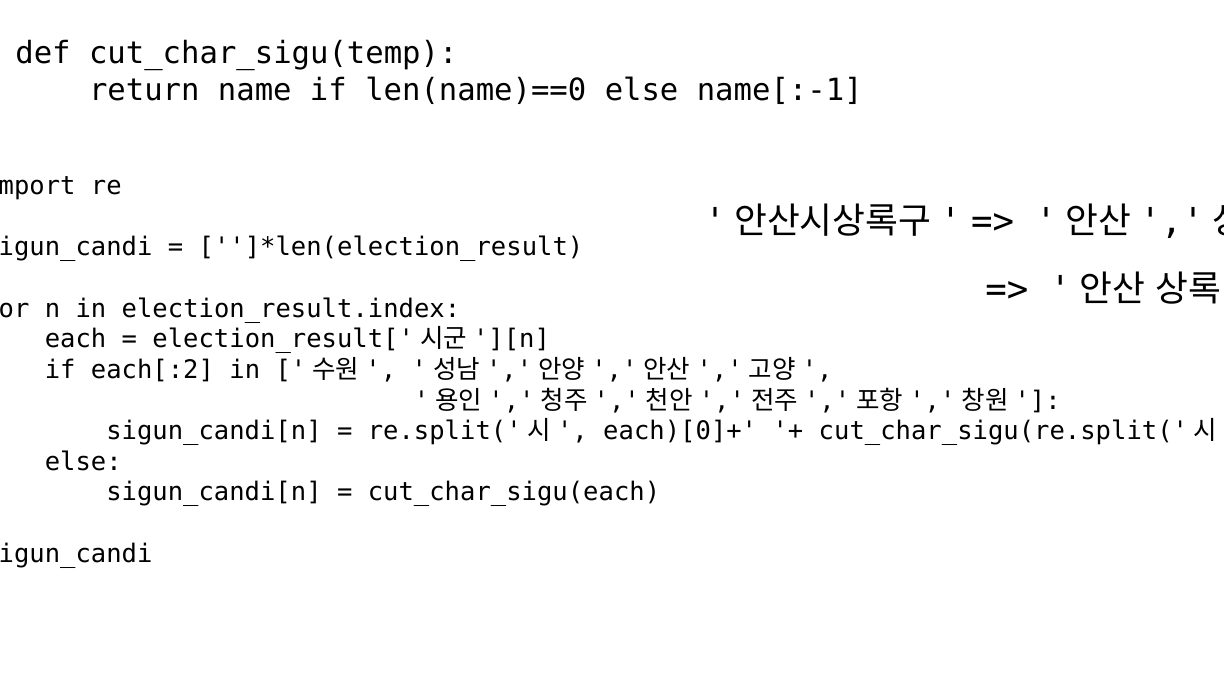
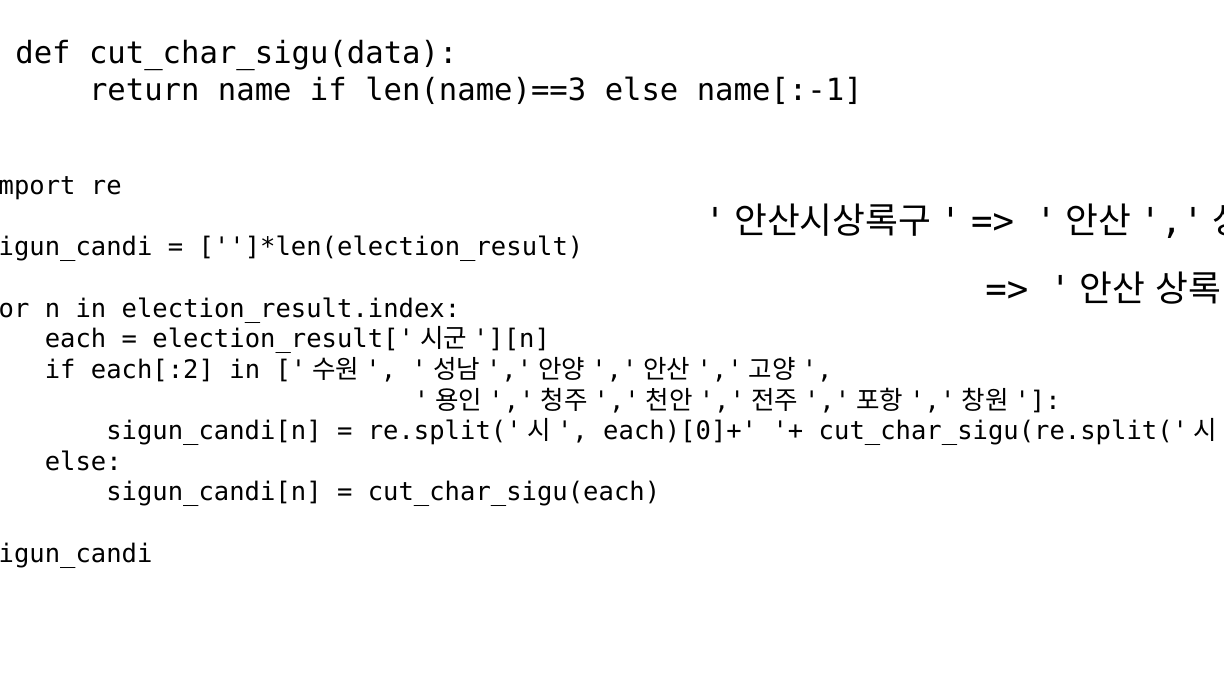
cut_char_sigu(temp: cut_char_sigu(temp -> cut_char_sigu(data (273, 54)
len(name)==0: len(name)==0 -> len(name)==3 (476, 90)
